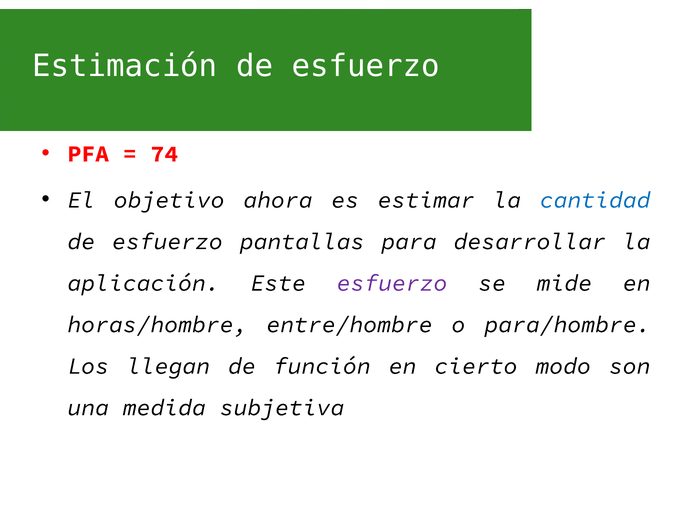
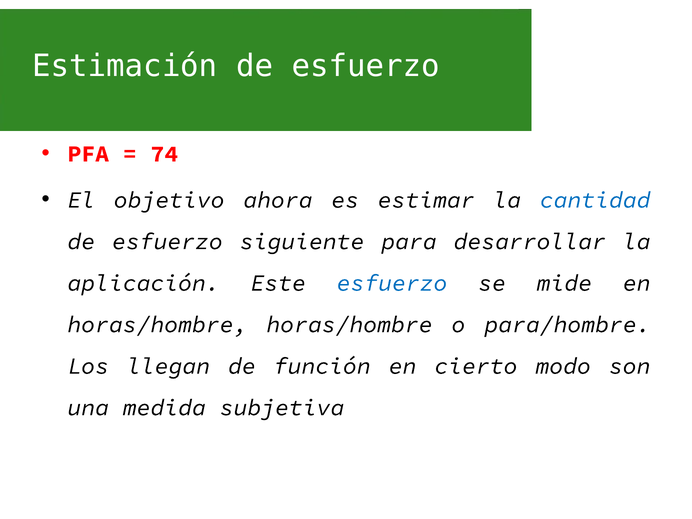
pantallas: pantallas -> siguiente (302, 242)
esfuerzo colour: purple -> blue (392, 283)
horas/hombre entre/hombre: entre/hombre -> horas/hombre (350, 325)
